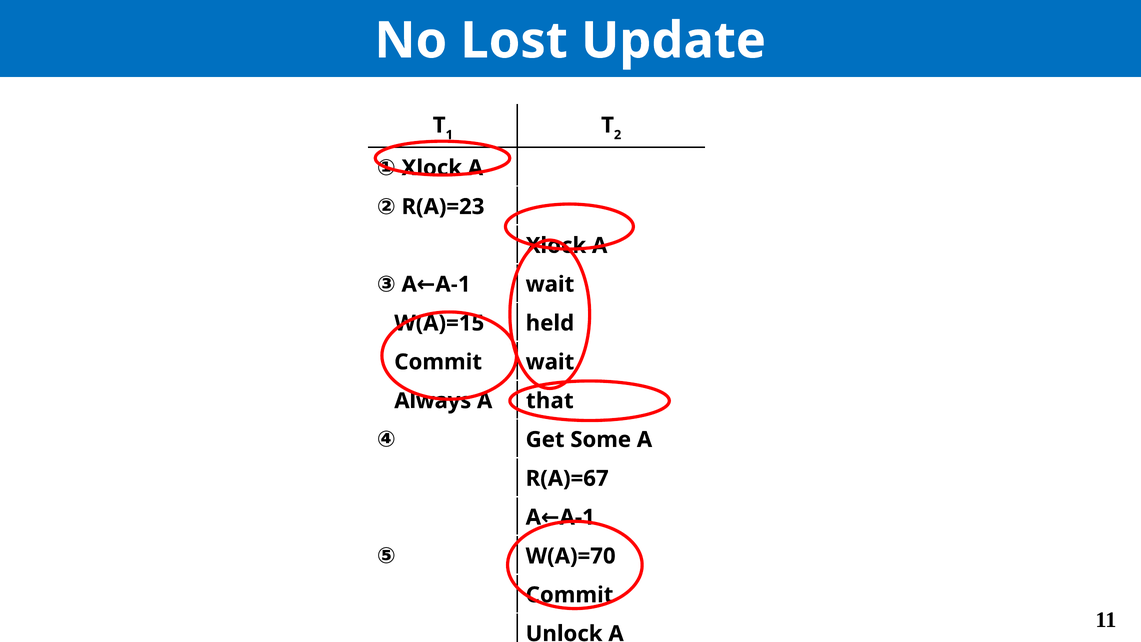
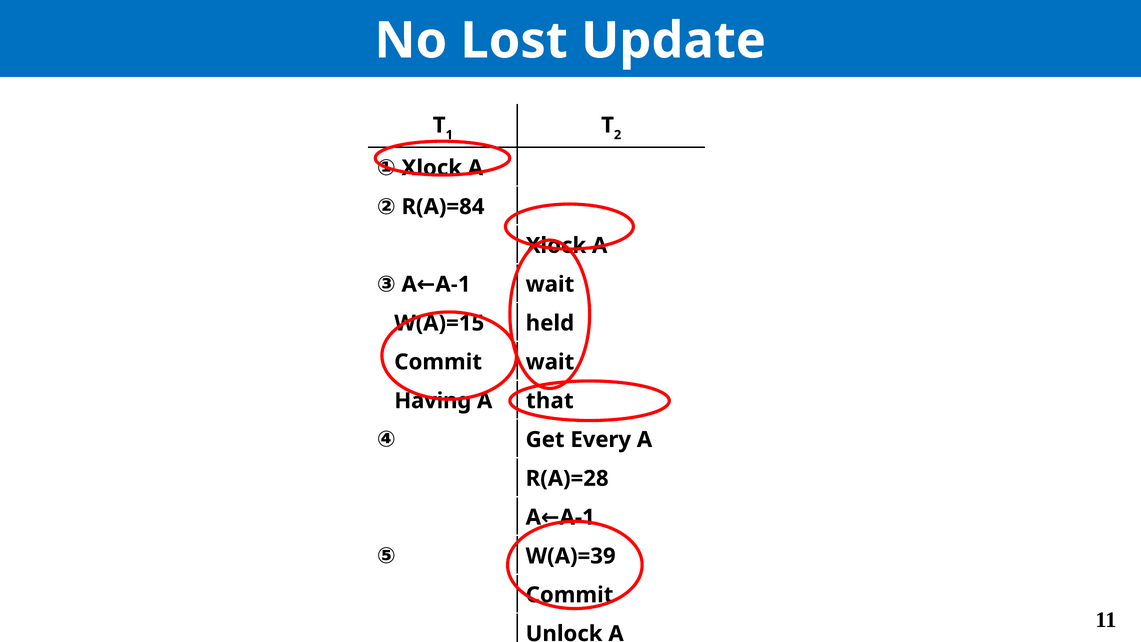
R(A)=23: R(A)=23 -> R(A)=84 (443, 207)
Always: Always -> Having (433, 401)
Some: Some -> Every (601, 440)
R(A)=67: R(A)=67 -> R(A)=28 (567, 478)
W(A)=70: W(A)=70 -> W(A)=39 (571, 556)
